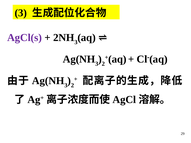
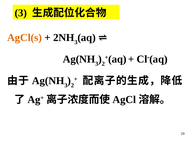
AgCl(s colour: purple -> orange (25, 38)
